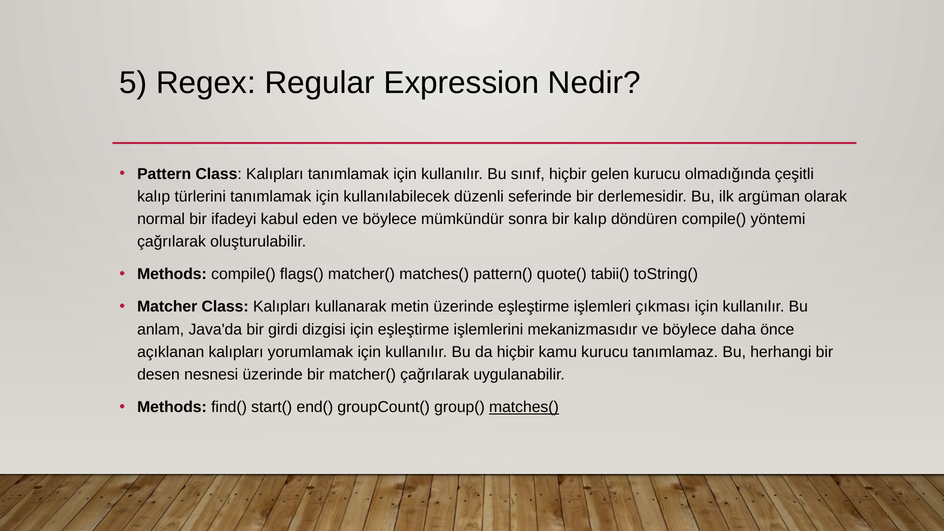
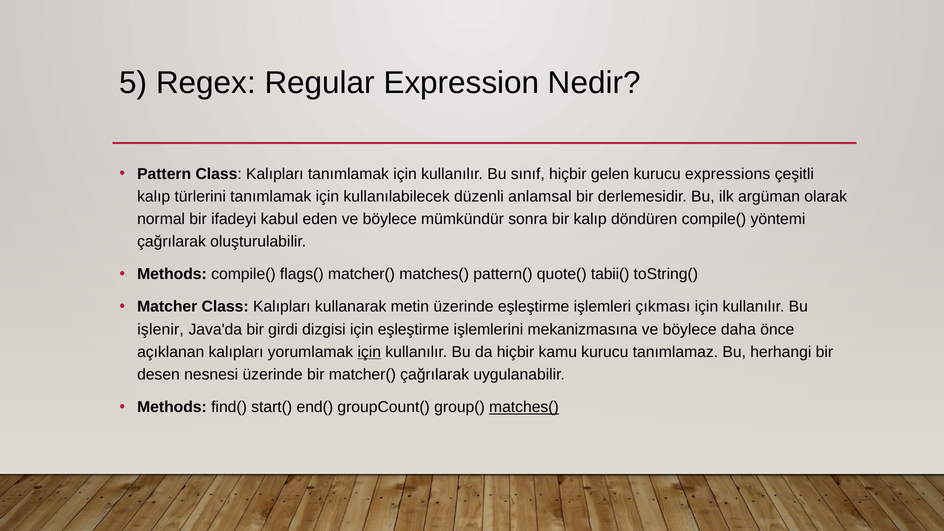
olmadığında: olmadığında -> expressions (728, 174)
seferinde: seferinde -> anlamsal (540, 197)
anlam: anlam -> işlenir (161, 329)
mekanizmasıdır: mekanizmasıdır -> mekanizmasına (583, 329)
için underline: none -> present (369, 352)
